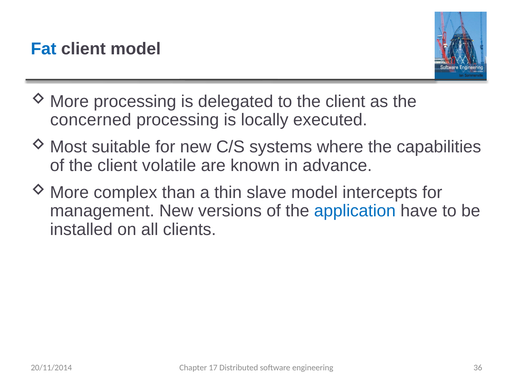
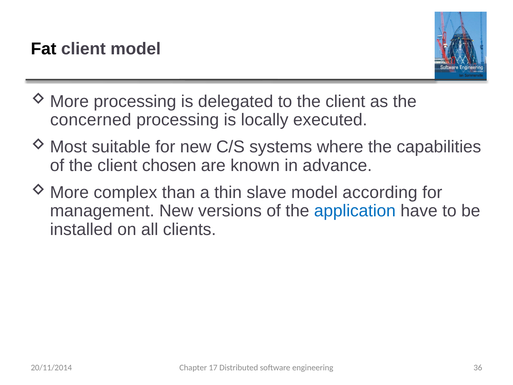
Fat colour: blue -> black (44, 49)
volatile: volatile -> chosen (169, 165)
intercepts: intercepts -> according (380, 192)
